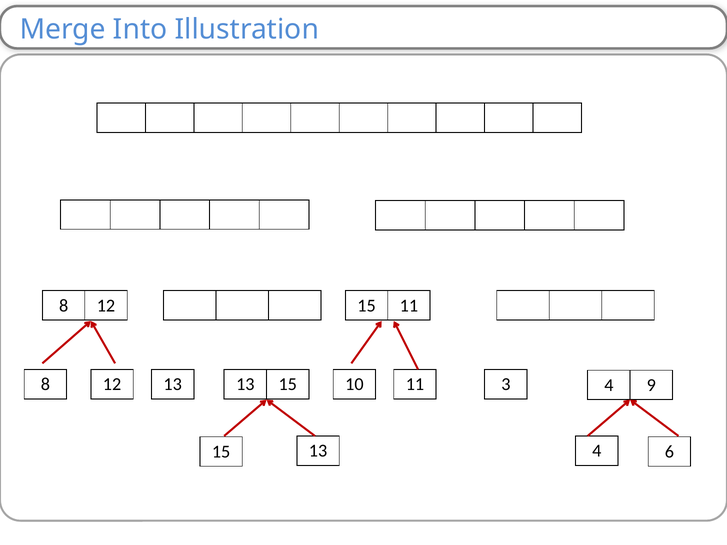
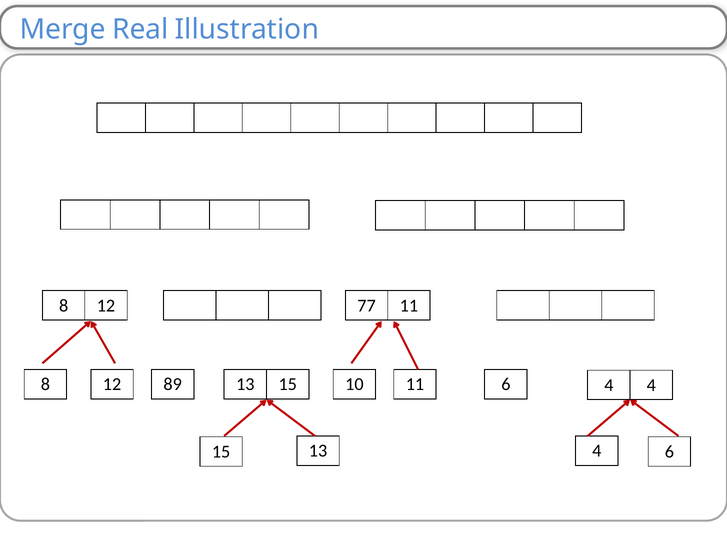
Into: Into -> Real (140, 29)
12 15: 15 -> 77 (367, 306)
12 13: 13 -> 89 (173, 385)
11 3: 3 -> 6 (506, 385)
4 9: 9 -> 4 (651, 385)
